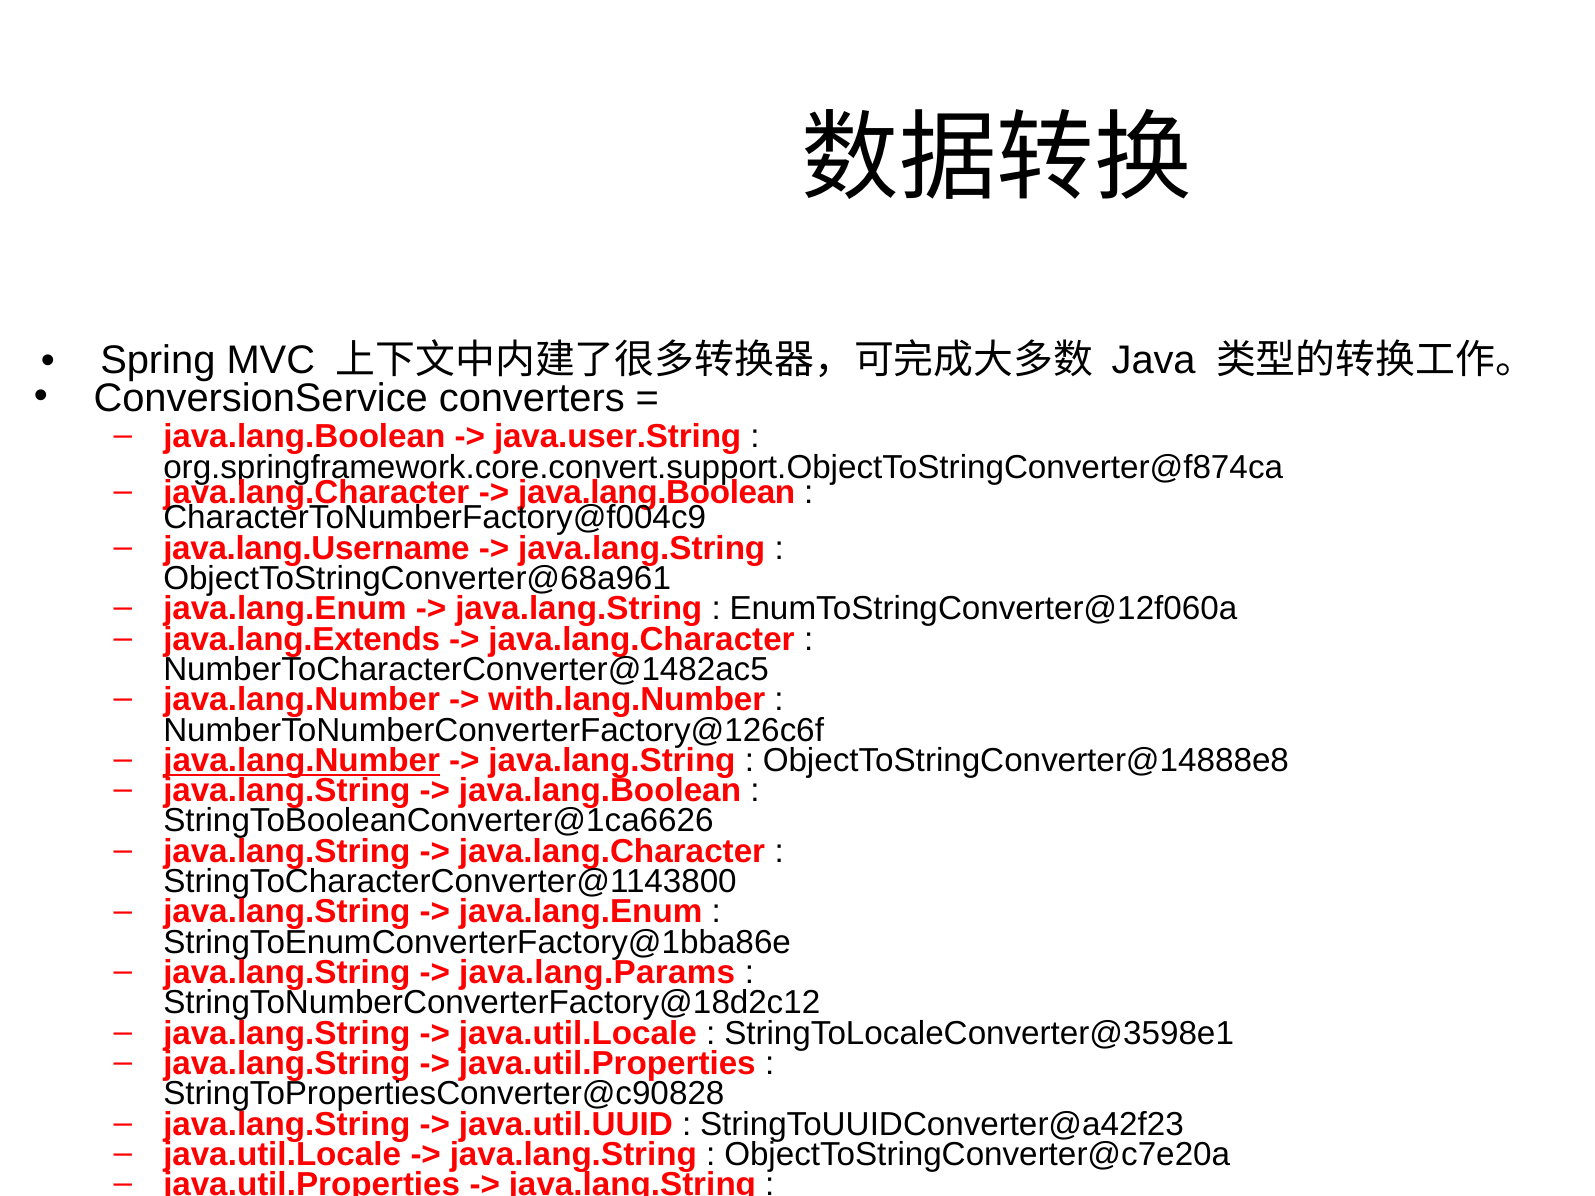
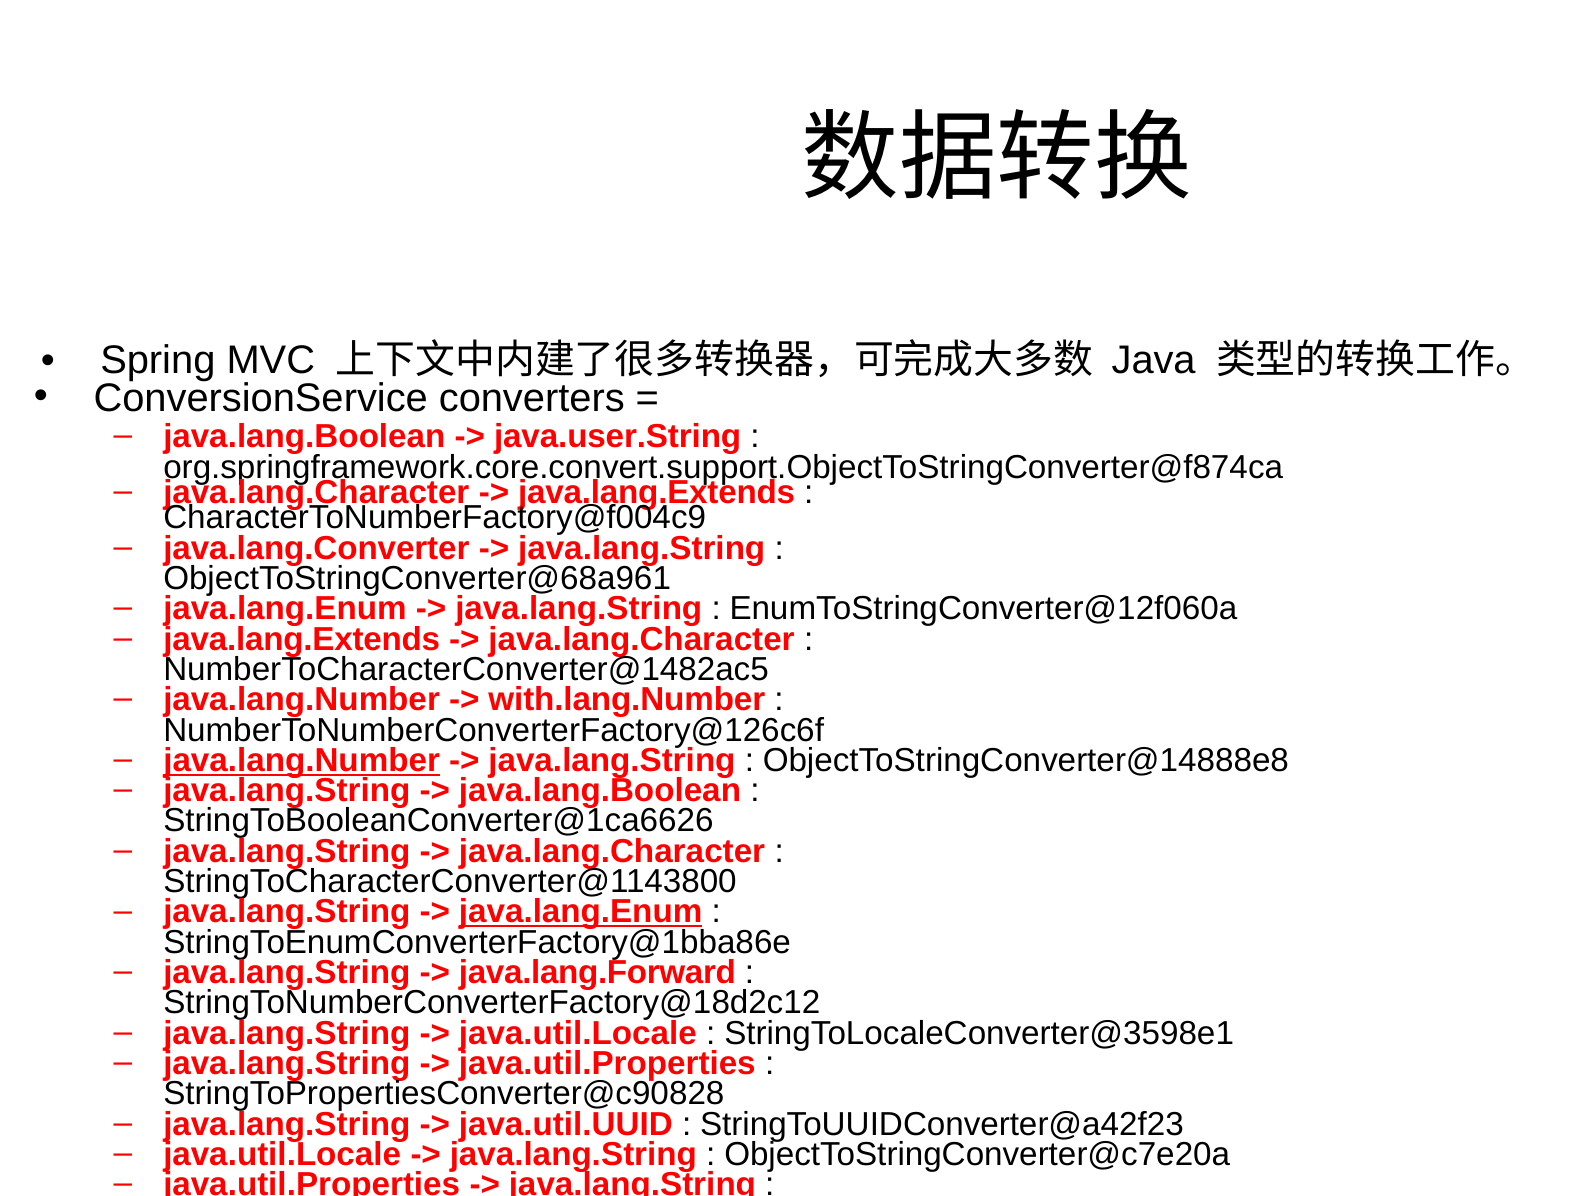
java.lang.Boolean: java.lang.Boolean -> java.lang.Extends (657, 492)
java.lang.Username: java.lang.Username -> java.lang.Converter (316, 548)
java.lang.Enum underline: none -> present (581, 912)
java.lang.Params: java.lang.Params -> java.lang.Forward (597, 973)
